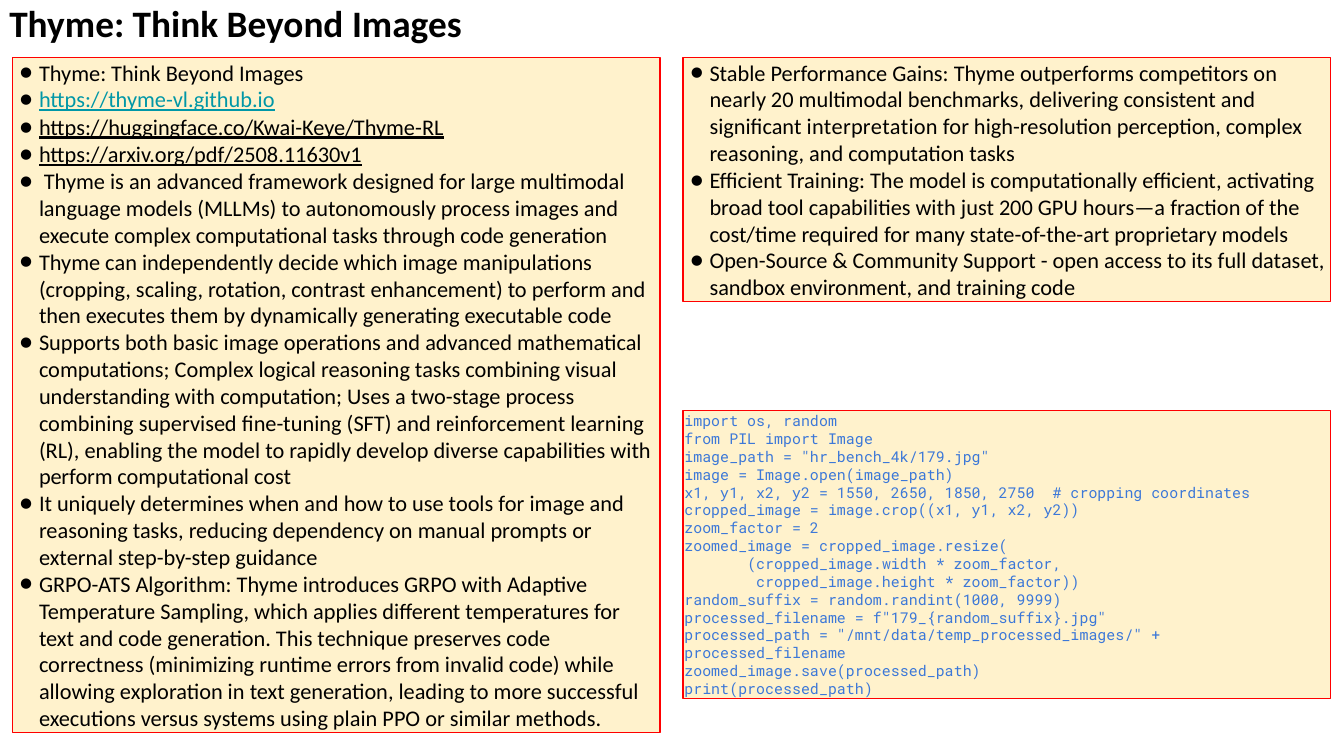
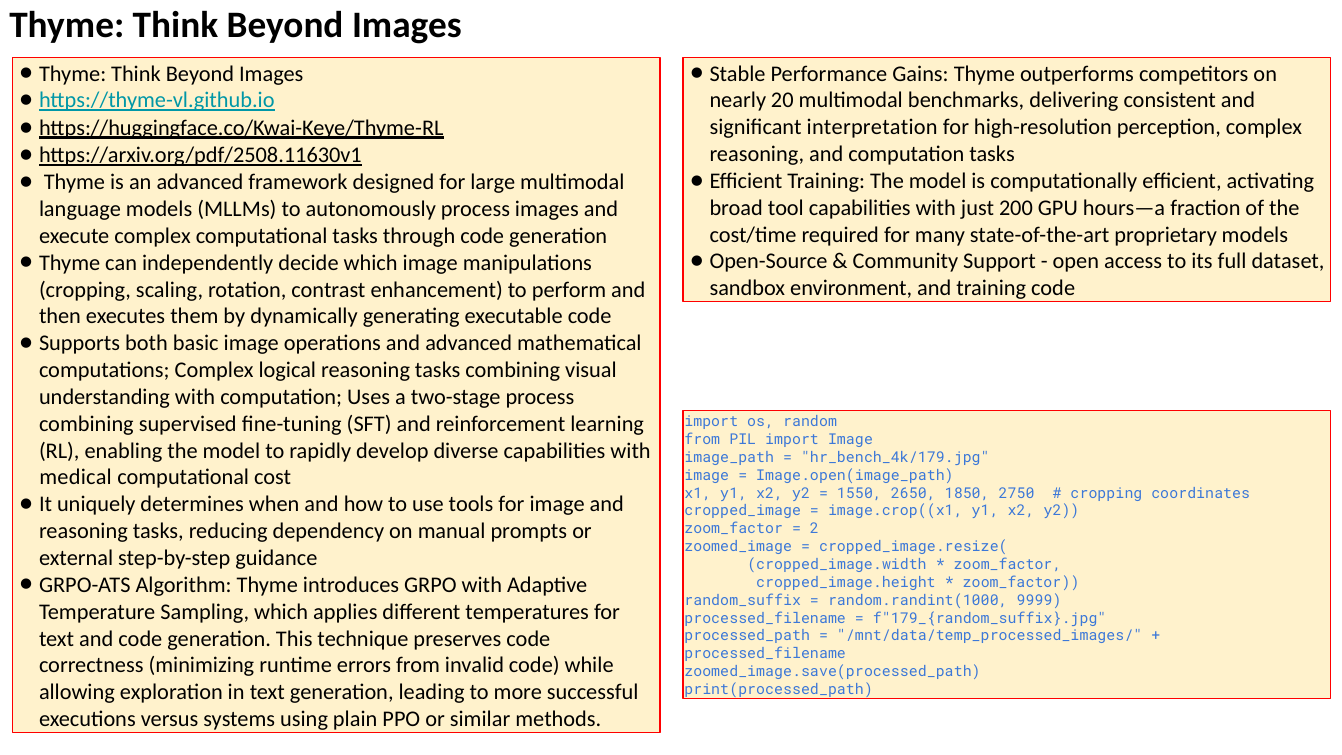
perform: perform -> medical (76, 478)
